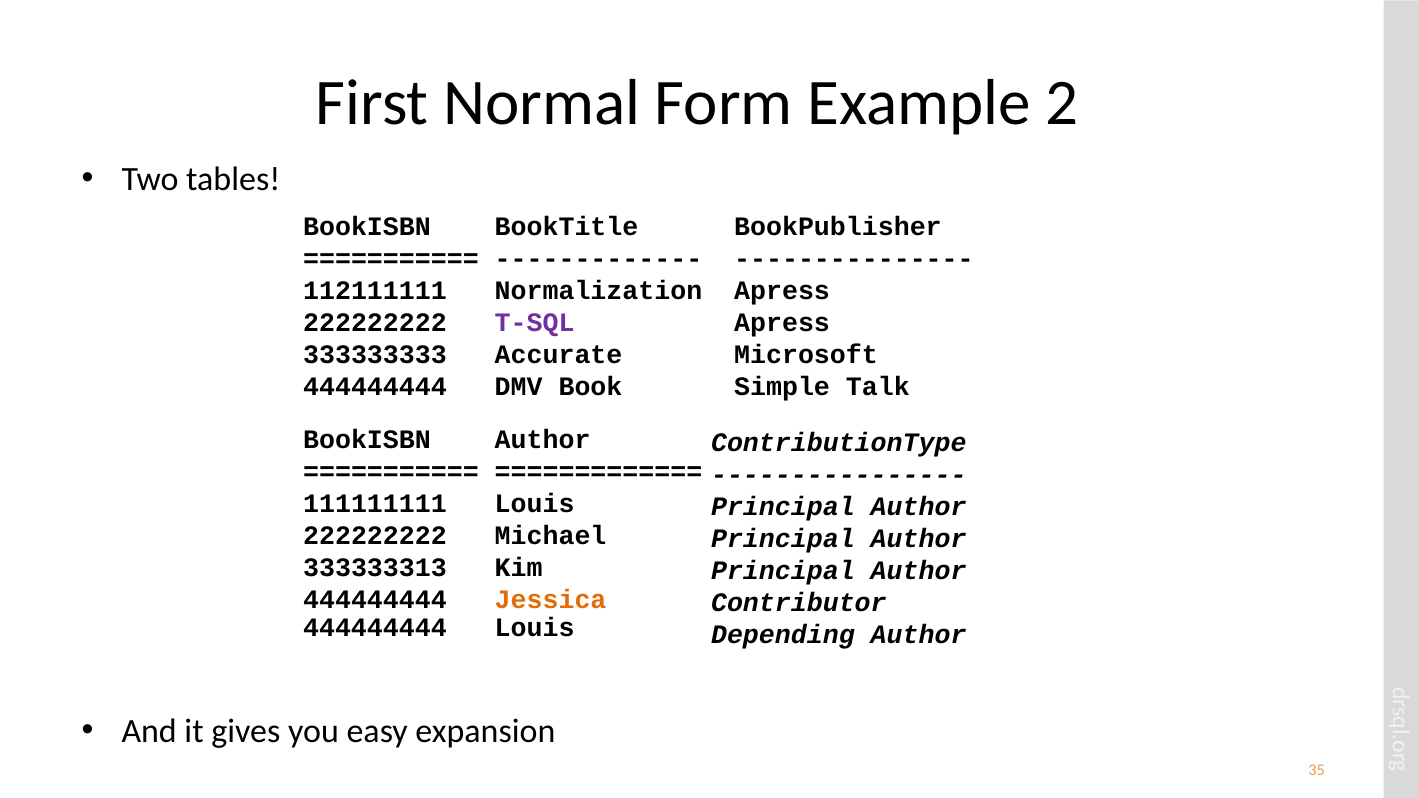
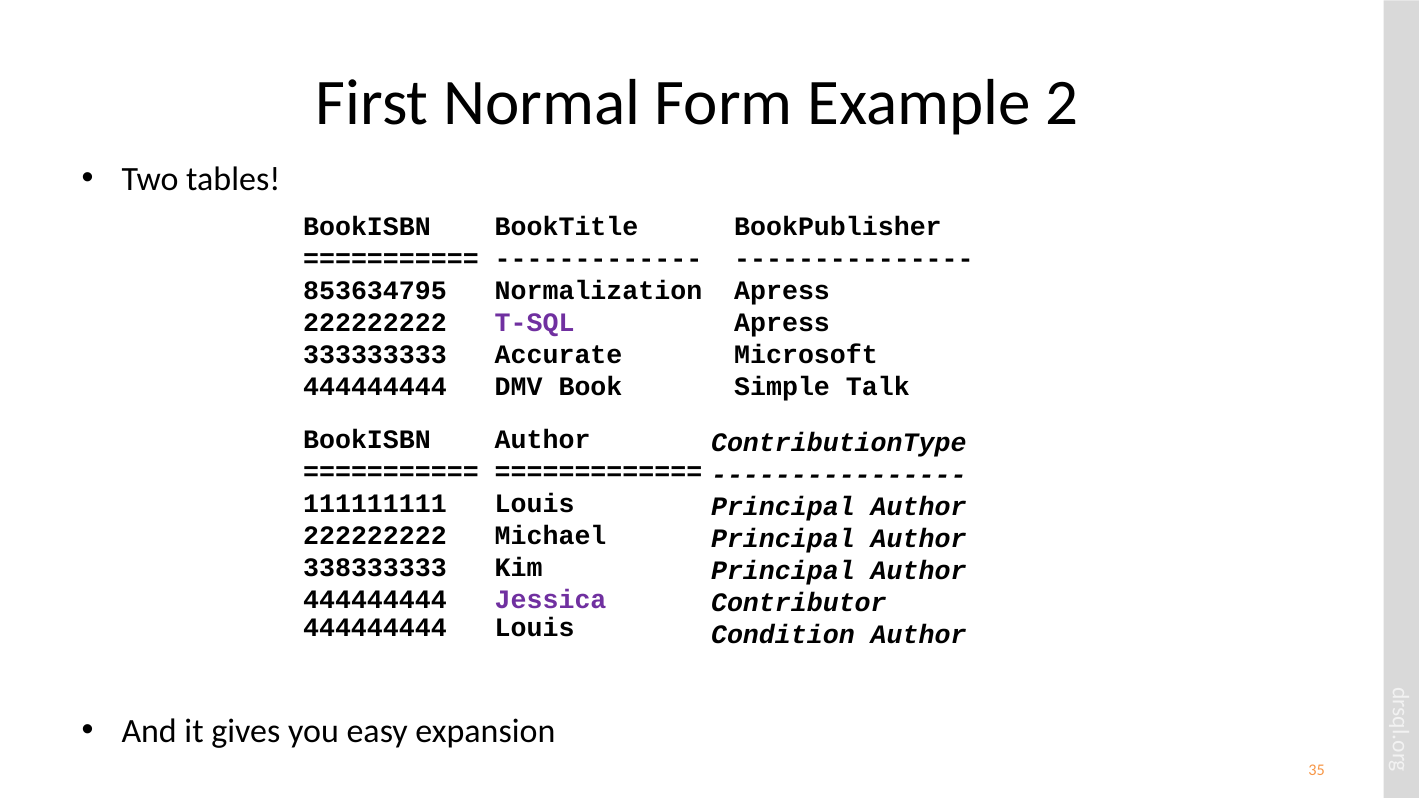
112111111: 112111111 -> 853634795 (375, 291)
333333313: 333333313 -> 338333333 (375, 568)
Jessica colour: orange -> purple (551, 599)
Depending: Depending -> Condition (783, 634)
